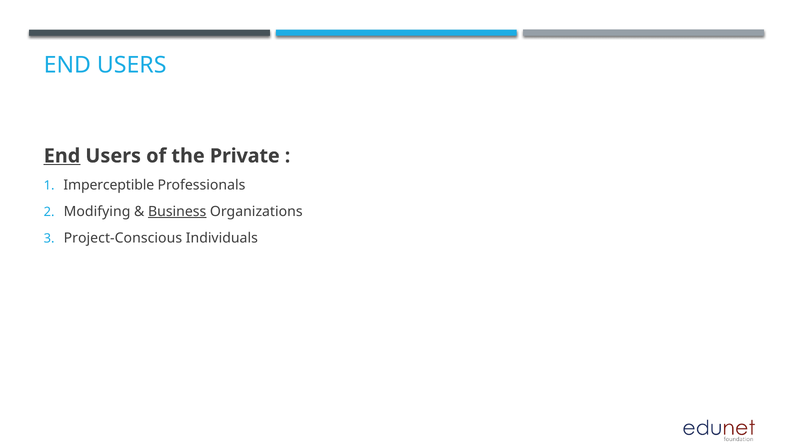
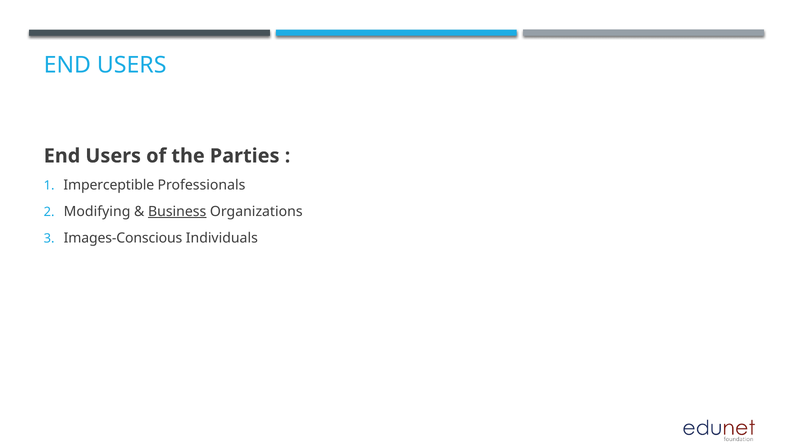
End underline: present -> none (62, 156)
Private: Private -> Parties (245, 156)
Project-Conscious: Project-Conscious -> Images-Conscious (123, 238)
